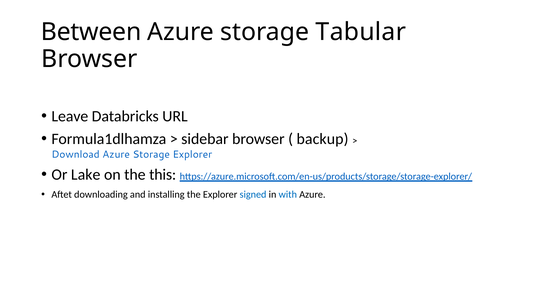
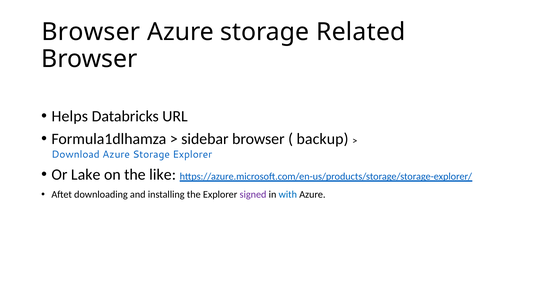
Between: Between -> Browser (91, 32)
Tabular: Tabular -> Related (361, 32)
Leave: Leave -> Helps (70, 116)
this: this -> like (163, 175)
signed colour: blue -> purple (253, 194)
